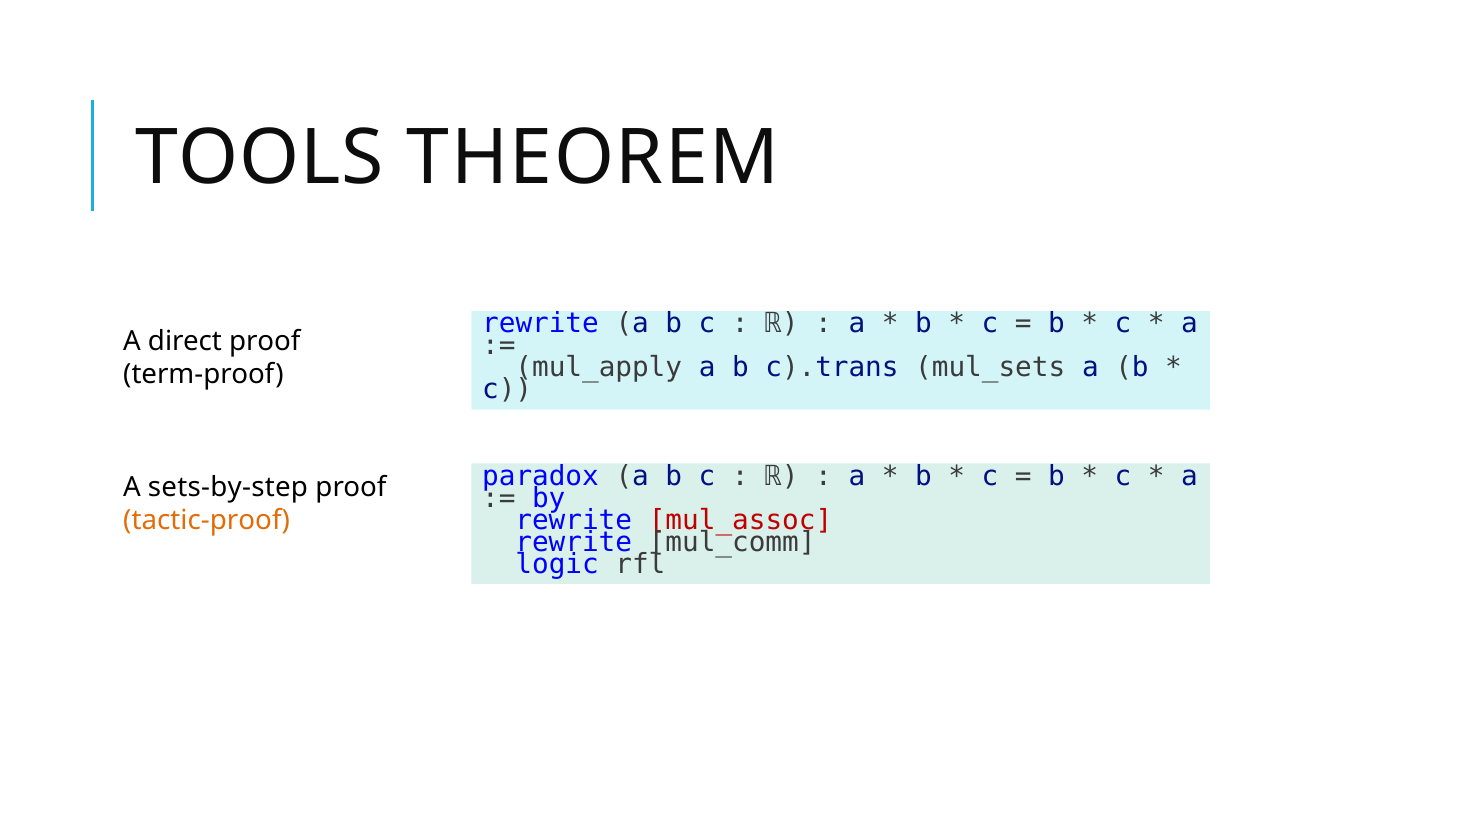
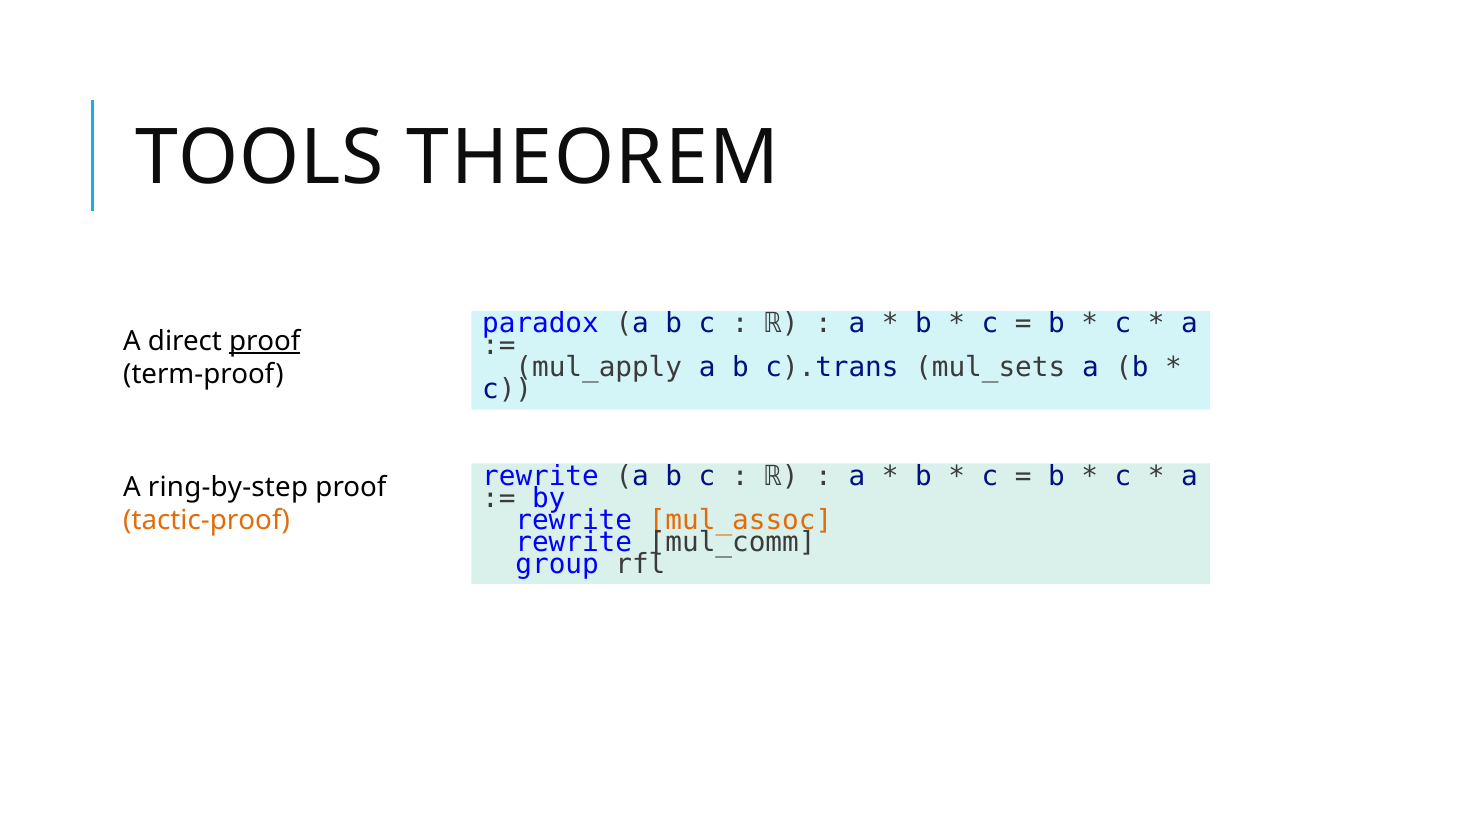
rewrite: rewrite -> paradox (540, 324)
proof underline: none -> present (265, 341)
paradox: paradox -> rewrite (540, 476)
sets-by-step: sets-by-step -> ring-by-step (228, 488)
mul_assoc colour: red -> orange (741, 520)
logic: logic -> group (557, 564)
